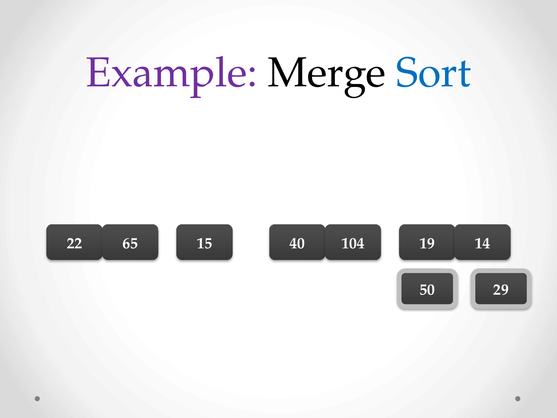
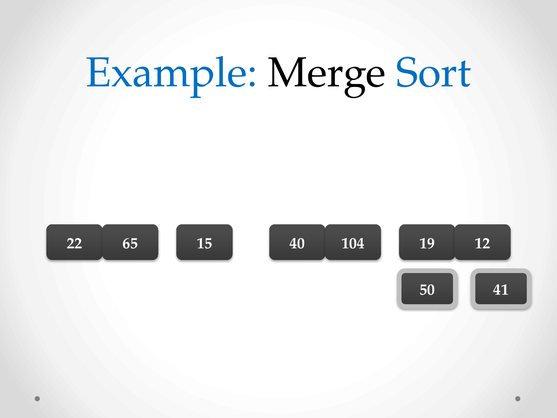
Example colour: purple -> blue (172, 73)
14: 14 -> 12 (482, 243)
29: 29 -> 41 (501, 290)
